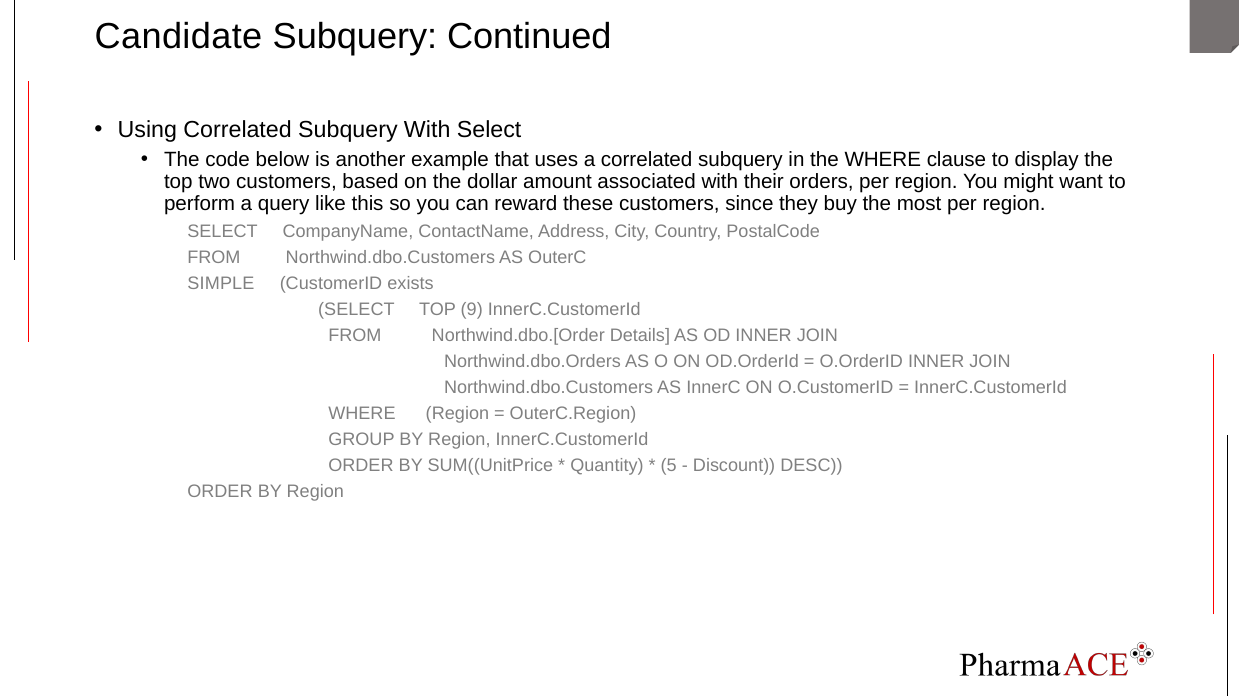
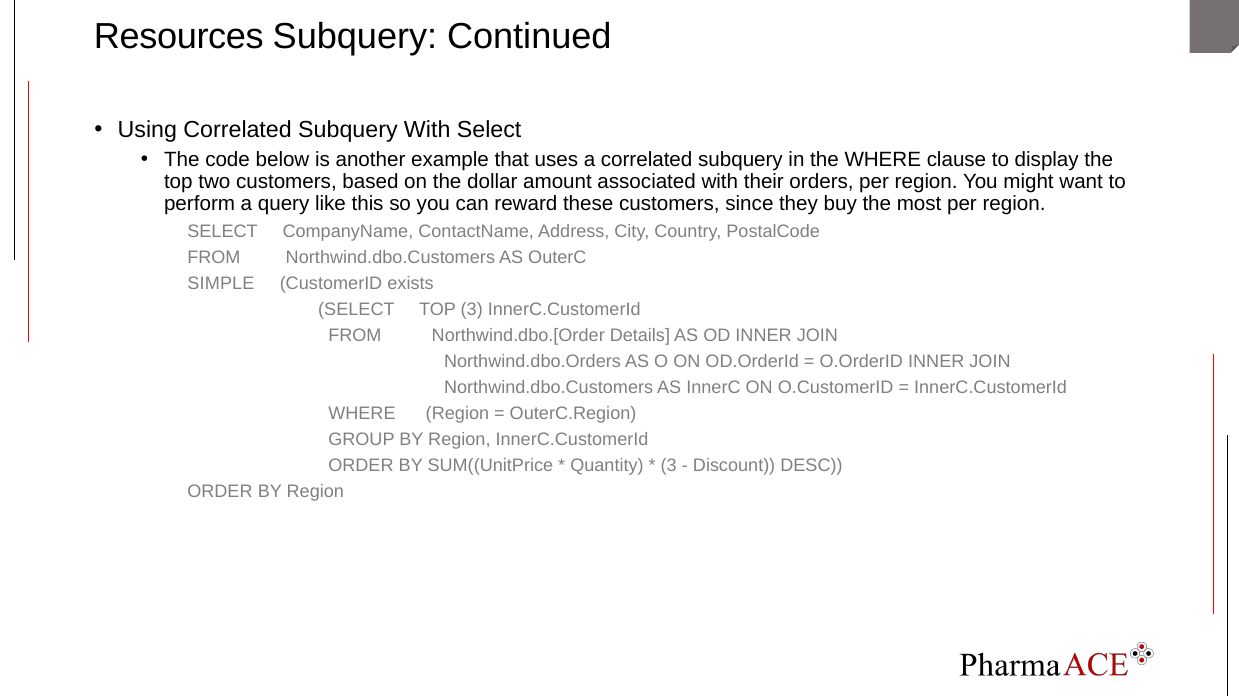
Candidate: Candidate -> Resources (179, 36)
TOP 9: 9 -> 3 (472, 309)
5: 5 -> 3 (669, 465)
